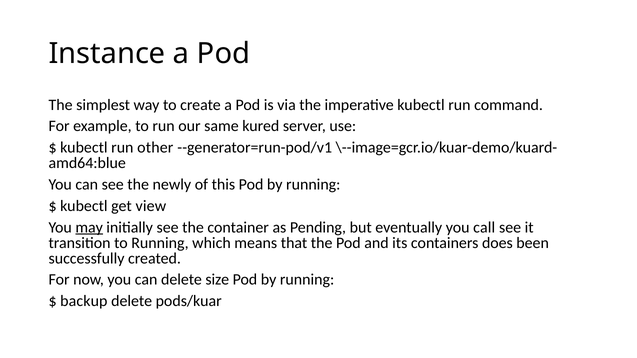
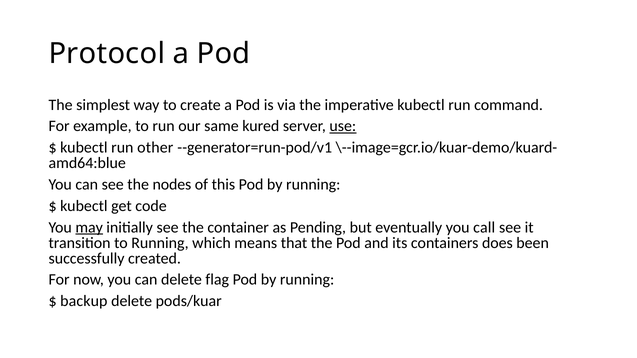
Instance: Instance -> Protocol (107, 54)
use underline: none -> present (343, 126)
newly: newly -> nodes (172, 185)
view: view -> code (151, 206)
size: size -> flag (217, 280)
